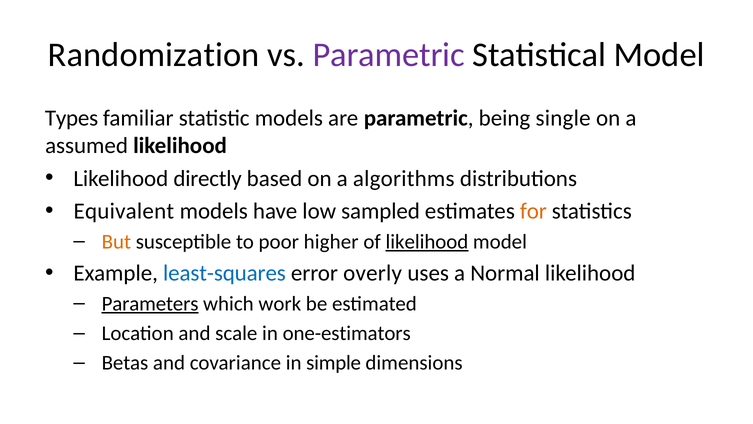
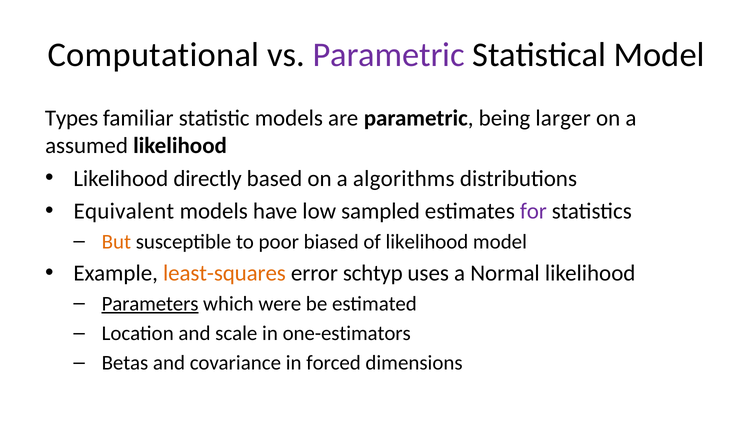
Randomization: Randomization -> Computational (154, 55)
single: single -> larger (563, 118)
for colour: orange -> purple (533, 211)
higher: higher -> biased (331, 241)
likelihood underline: present -> none (427, 241)
least-squares colour: blue -> orange (224, 273)
overly: overly -> schtyp (373, 273)
work: work -> were (280, 304)
simple: simple -> forced (334, 363)
